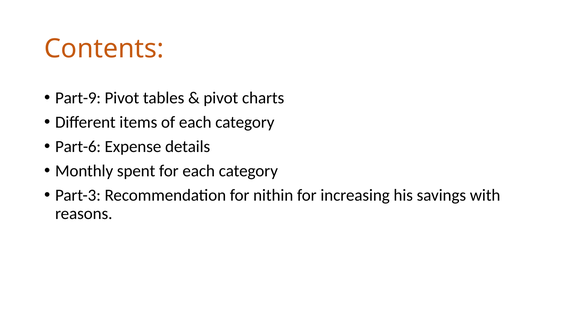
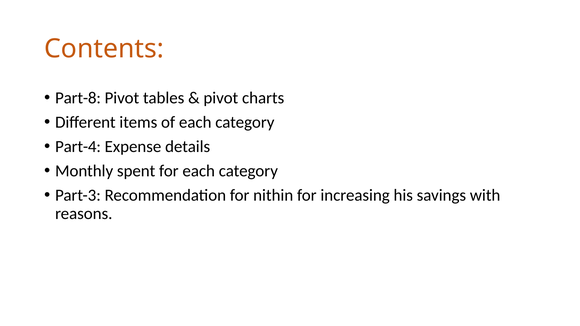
Part-9: Part-9 -> Part-8 (78, 98)
Part-6: Part-6 -> Part-4 (78, 147)
